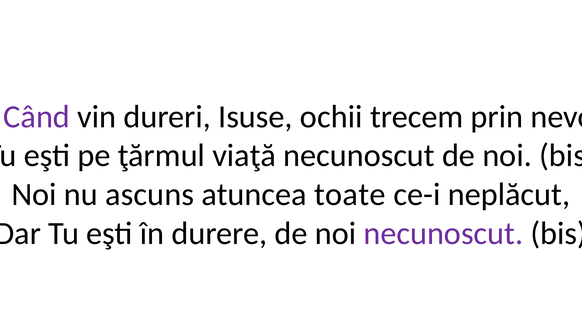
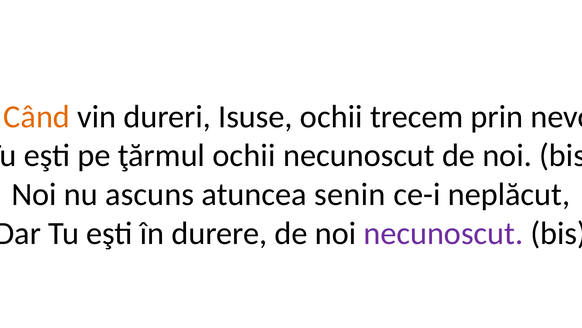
Când colour: purple -> orange (37, 117)
ţărmul viaţă: viaţă -> ochii (244, 155)
toate: toate -> senin (350, 194)
